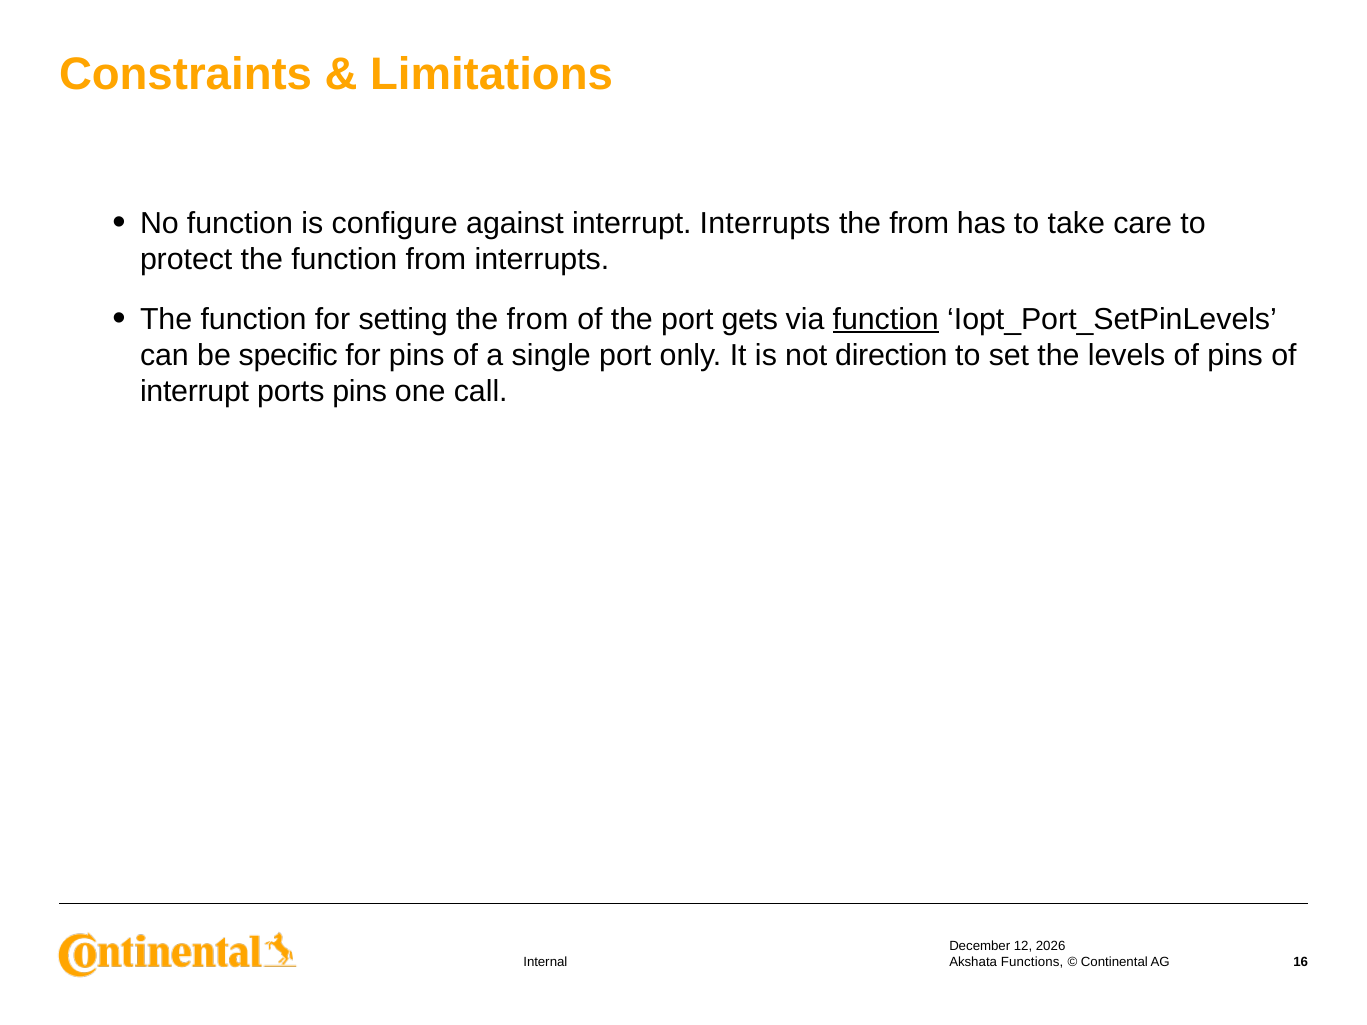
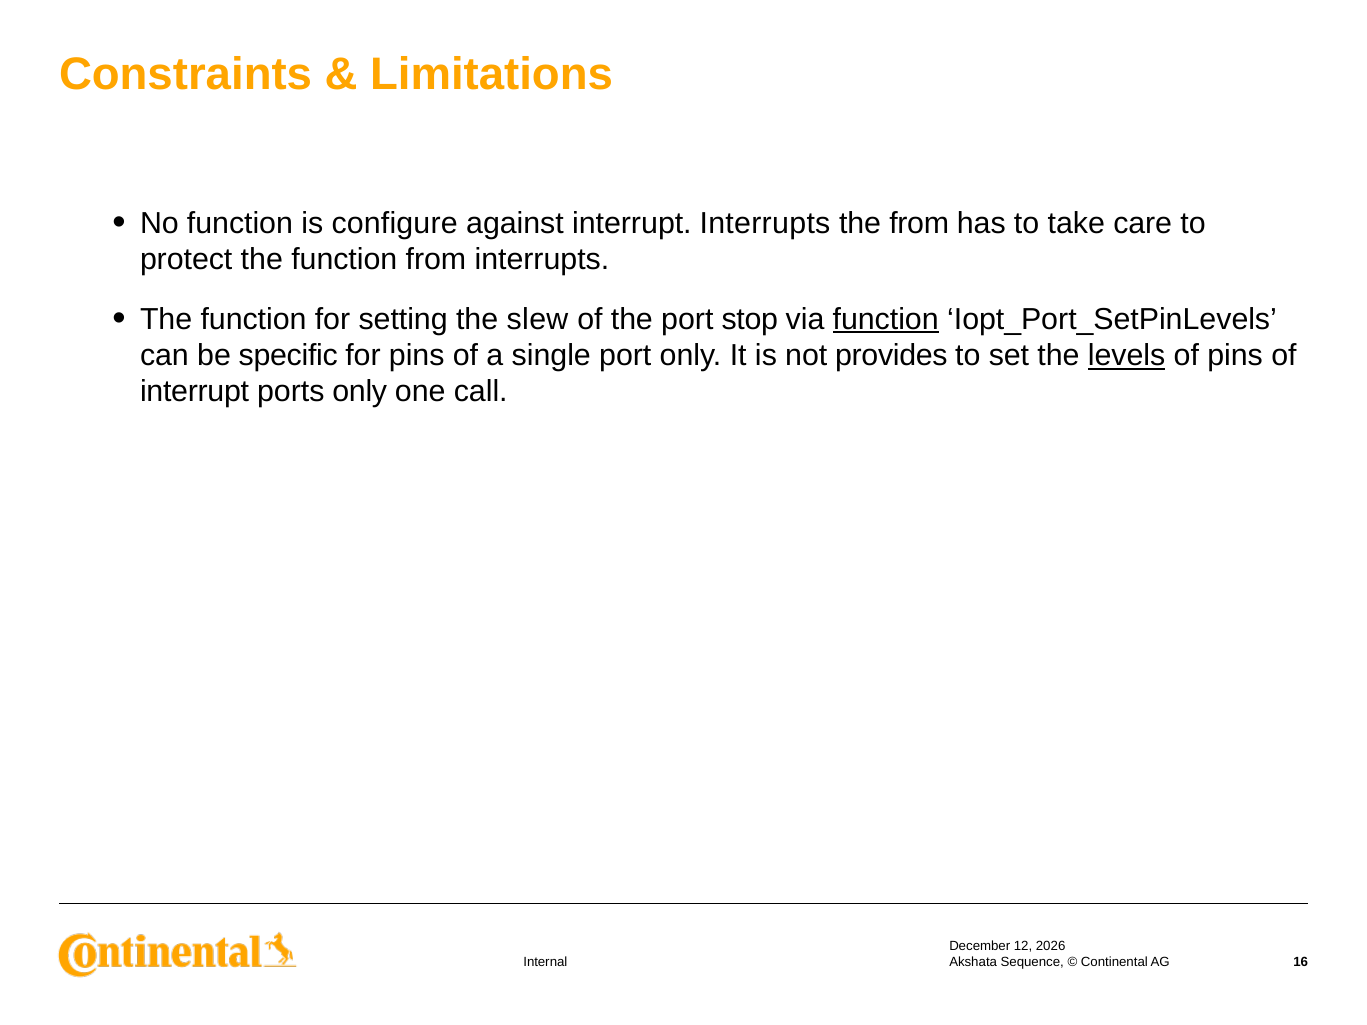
setting the from: from -> slew (538, 319)
gets: gets -> stop (750, 319)
direction: direction -> provides (891, 356)
levels underline: none -> present (1127, 356)
ports pins: pins -> only (360, 392)
Functions: Functions -> Sequence (1032, 962)
